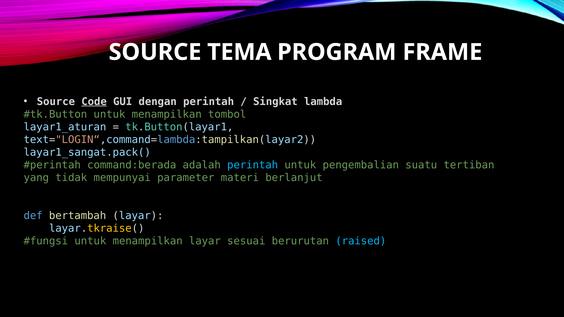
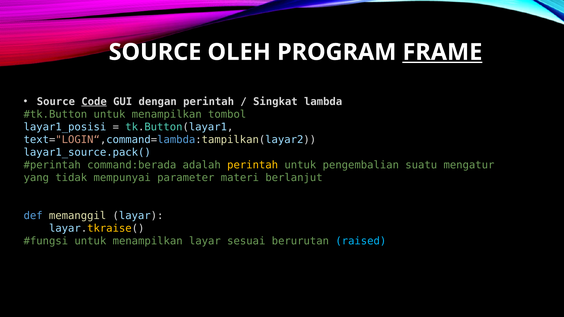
TEMA: TEMA -> OLEH (239, 52)
FRAME underline: none -> present (442, 52)
layar1_aturan: layar1_aturan -> layar1_posisi (65, 127)
layar1_sangat.pack(: layar1_sangat.pack( -> layar1_source.pack( (87, 152)
perintah colour: light blue -> yellow (253, 165)
tertiban: tertiban -> mengatur (469, 165)
bertambah: bertambah -> memanggil (78, 216)
